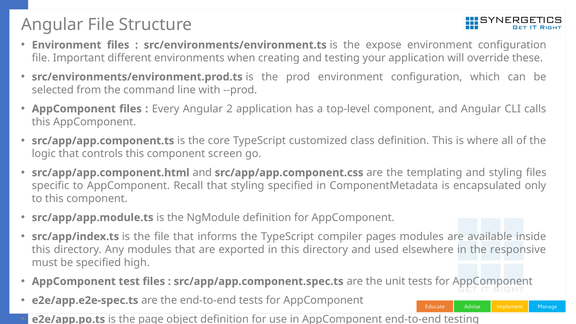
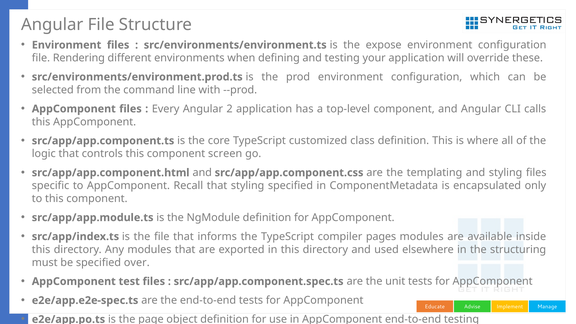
Important: Important -> Rendering (79, 58)
creating: creating -> defining (279, 58)
responsive: responsive -> structuring (518, 249)
high: high -> over (137, 262)
